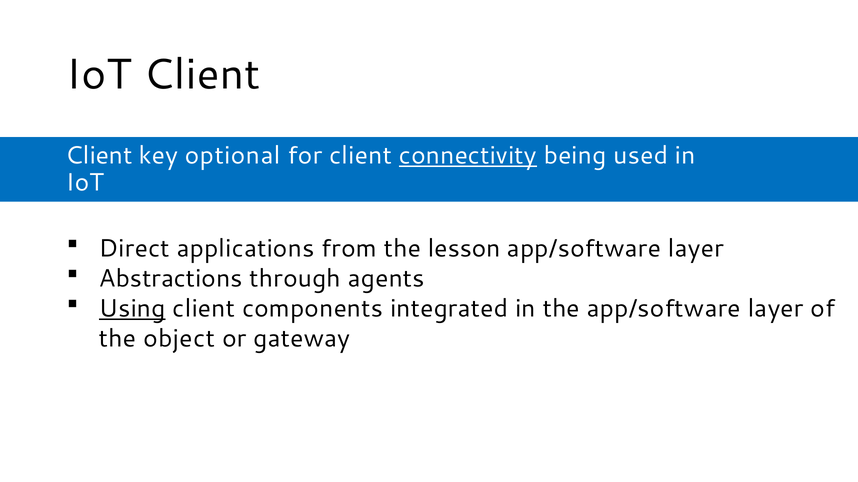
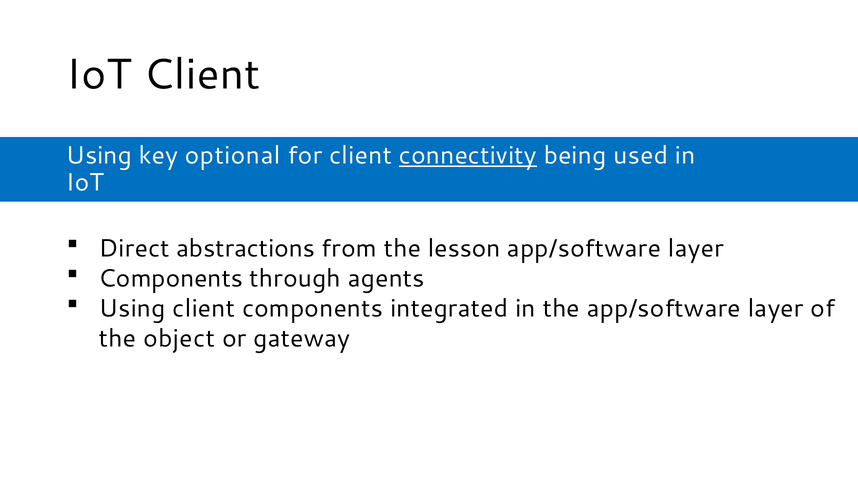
Client: Client -> Using (99, 156)
applications: applications -> abstractions (246, 249)
Abstractions: Abstractions -> Components (171, 279)
Using underline: present -> none (132, 309)
